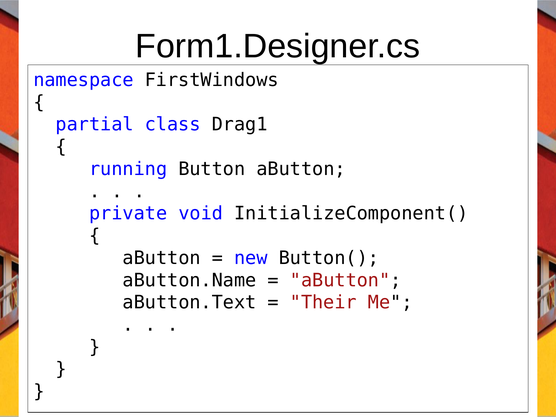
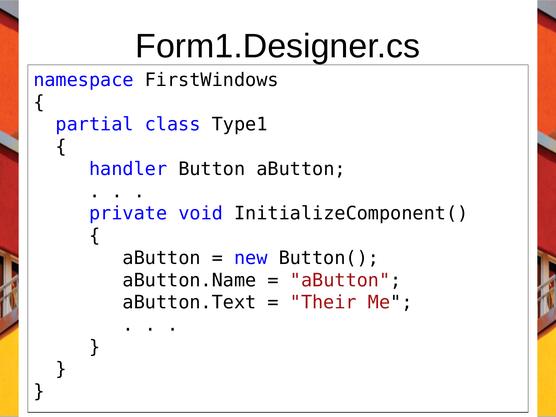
Drag1: Drag1 -> Type1 (240, 125)
running: running -> handler (128, 169)
